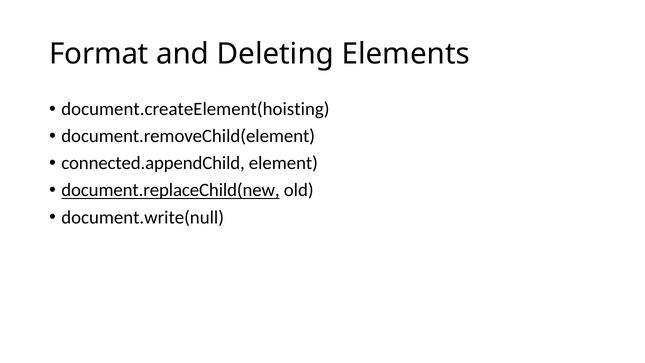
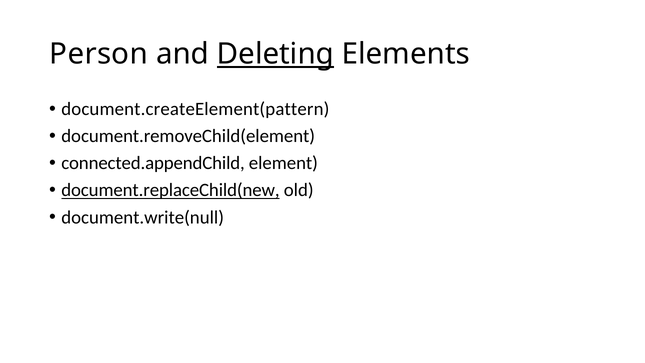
Format: Format -> Person (99, 54)
Deleting underline: none -> present (275, 54)
document.createElement(hoisting: document.createElement(hoisting -> document.createElement(pattern (195, 109)
